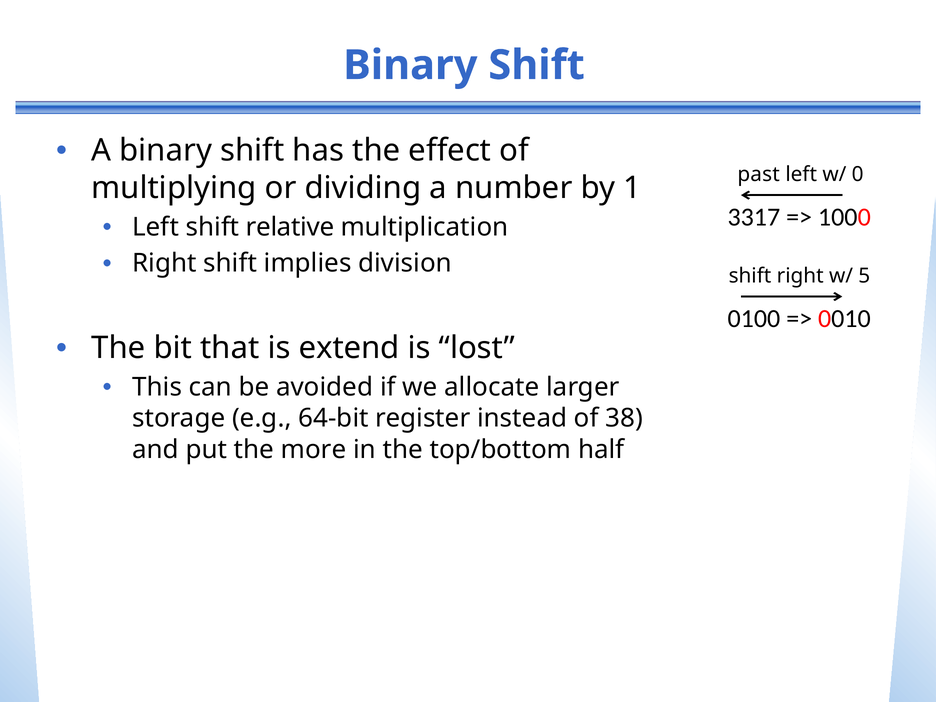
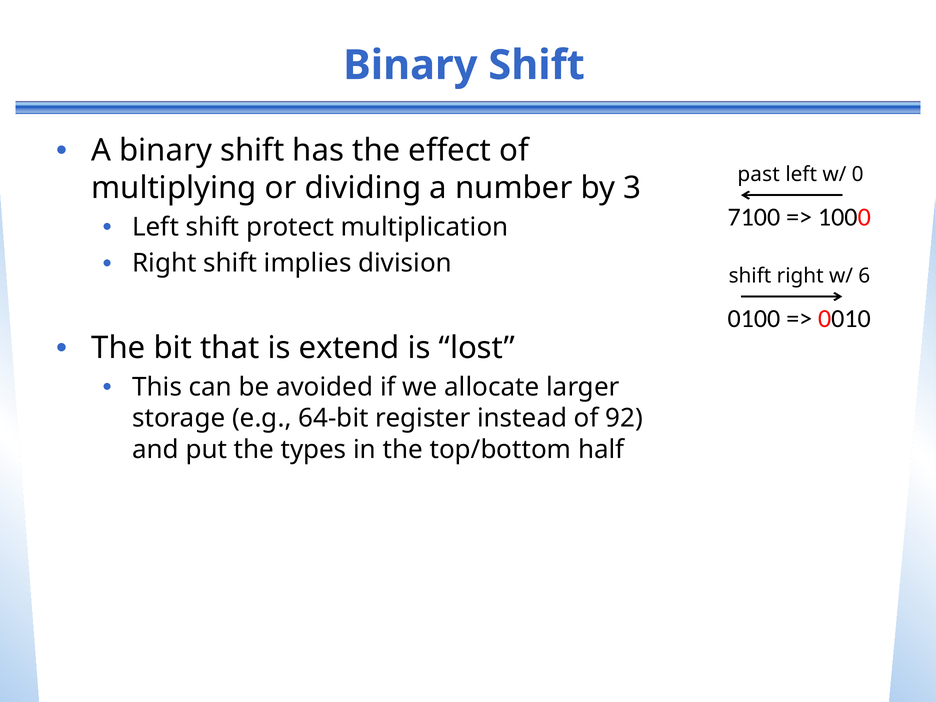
1: 1 -> 3 (632, 188)
3317: 3317 -> 7100 (754, 217)
relative: relative -> protect (290, 227)
5: 5 -> 6 (864, 276)
38: 38 -> 92 (624, 418)
more: more -> types (314, 450)
